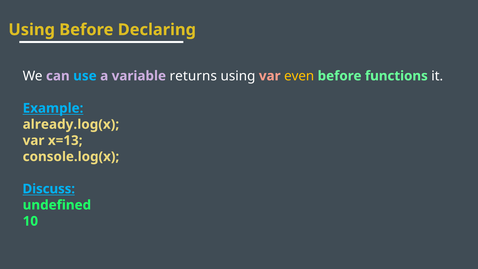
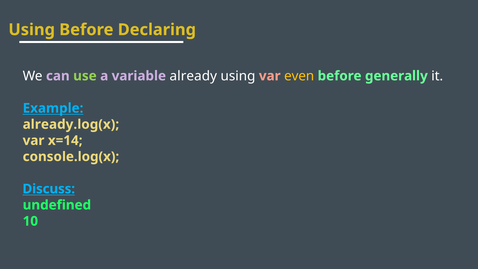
use colour: light blue -> light green (85, 76)
returns: returns -> already (193, 76)
functions: functions -> generally (396, 76)
x=13: x=13 -> x=14 (65, 140)
